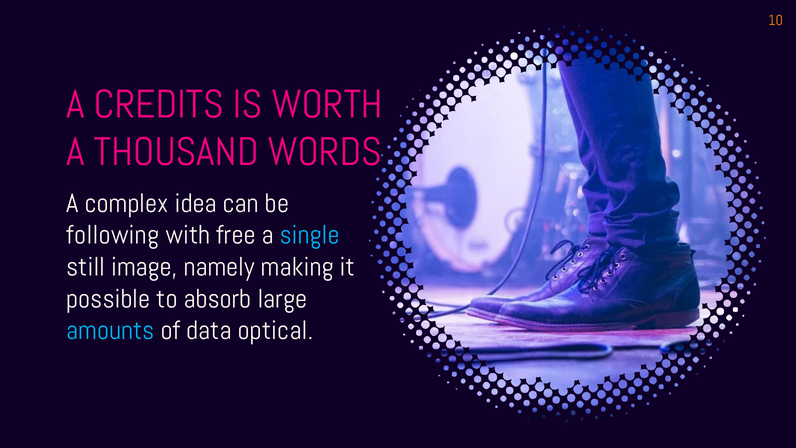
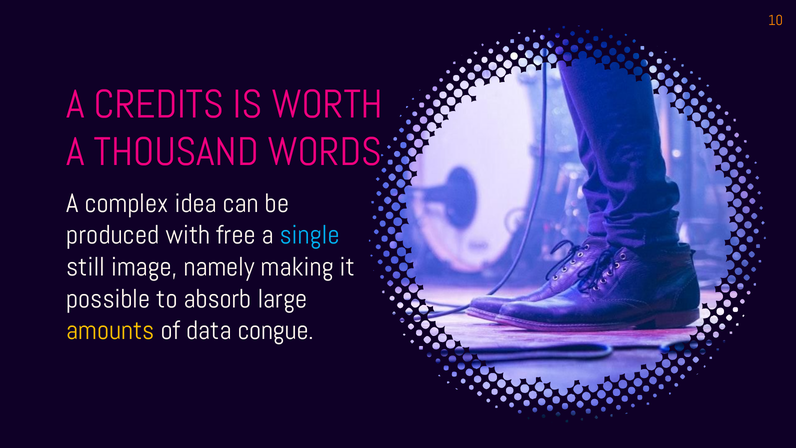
following: following -> produced (113, 235)
amounts colour: light blue -> yellow (110, 331)
optical: optical -> congue (276, 331)
